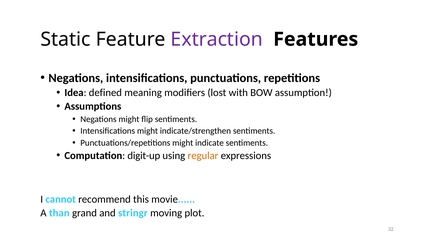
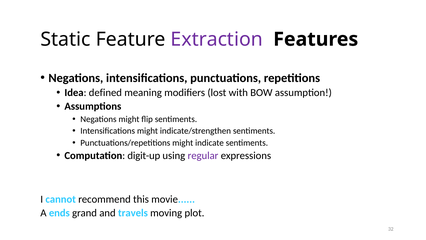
regular colour: orange -> purple (203, 155)
than: than -> ends (59, 213)
stringr: stringr -> travels (133, 213)
